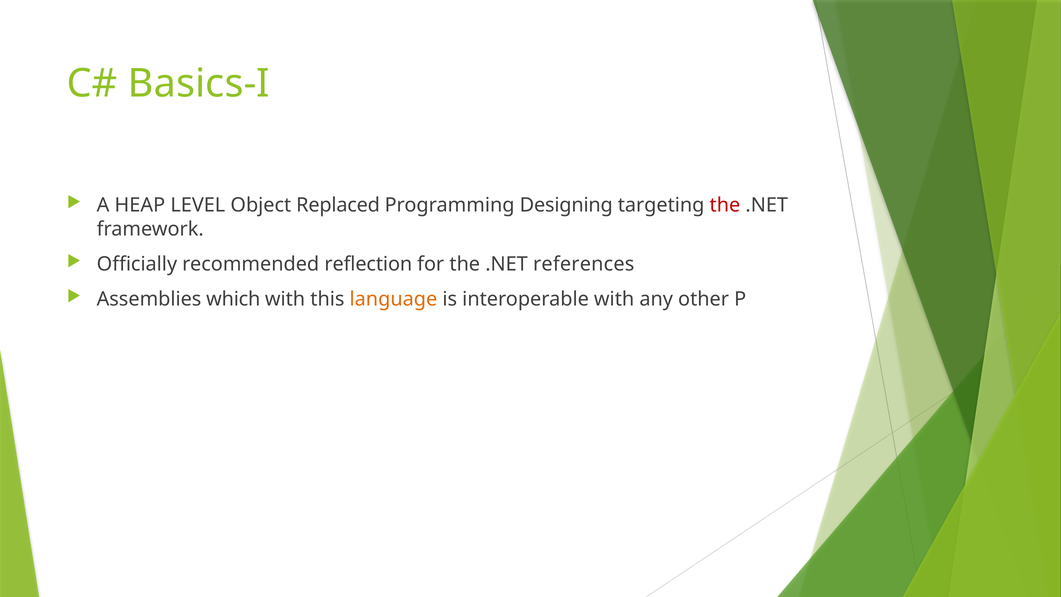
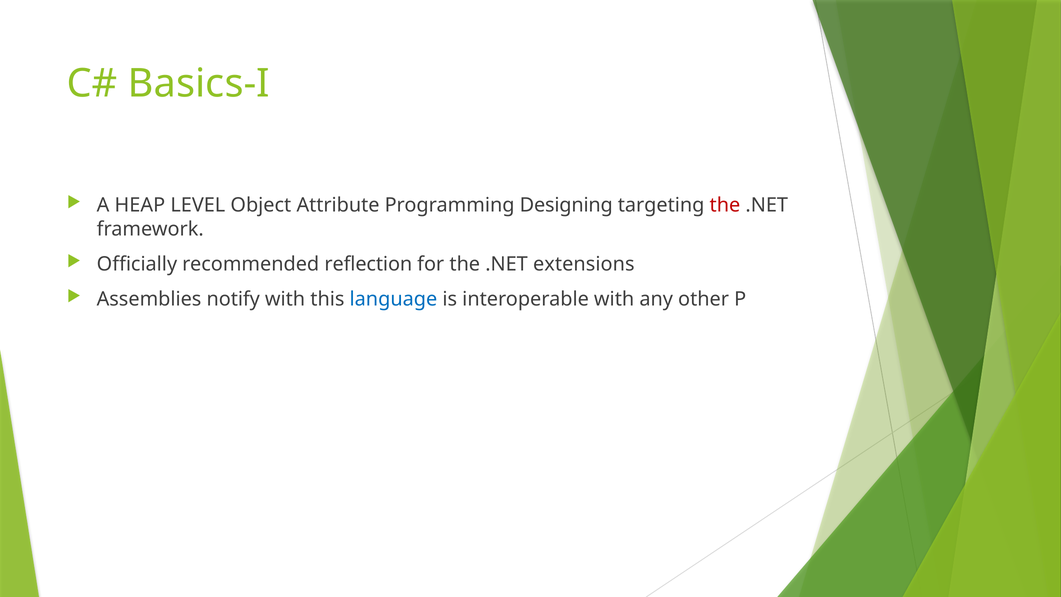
Replaced: Replaced -> Attribute (338, 205)
references: references -> extensions (584, 264)
which: which -> notify (233, 299)
language colour: orange -> blue (393, 299)
